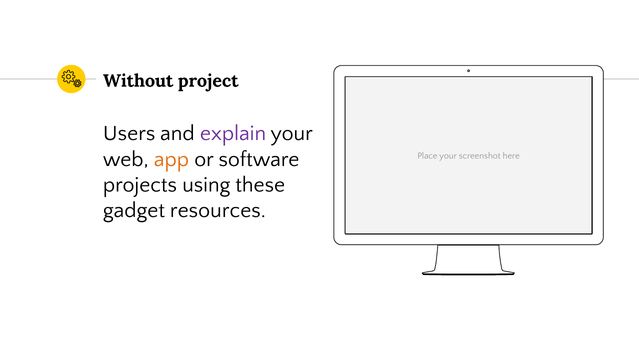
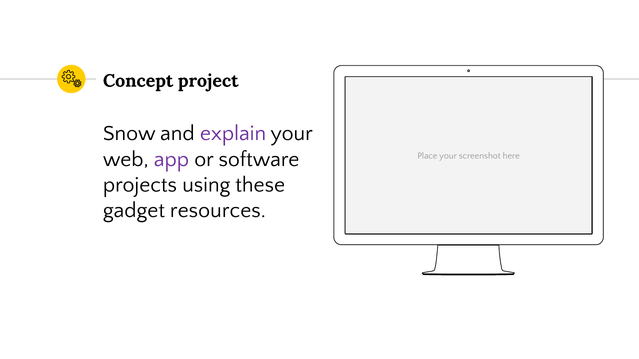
Without: Without -> Concept (138, 81)
Users: Users -> Snow (129, 134)
app colour: orange -> purple (171, 159)
